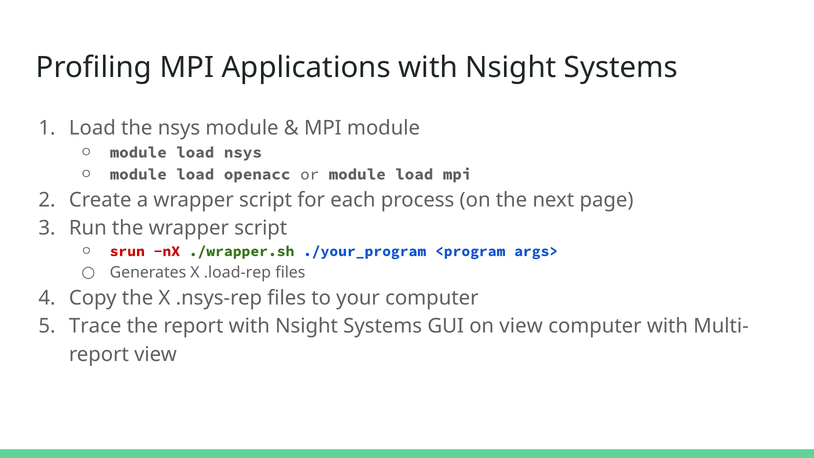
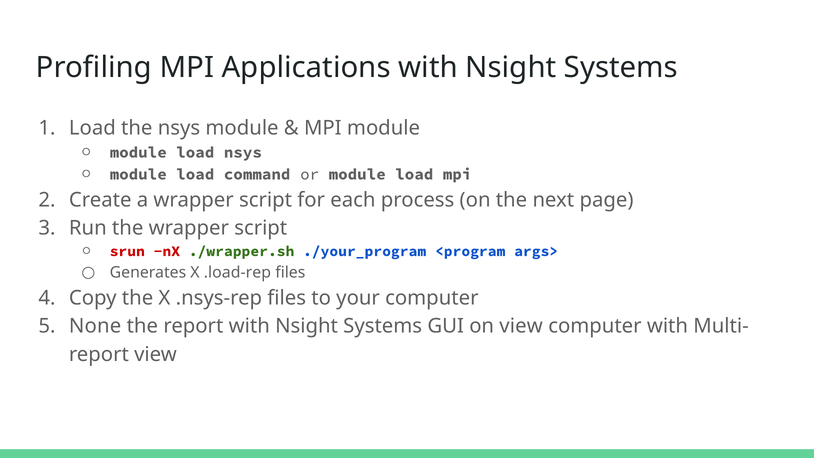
openacc: openacc -> command (257, 174)
Trace: Trace -> None (95, 326)
